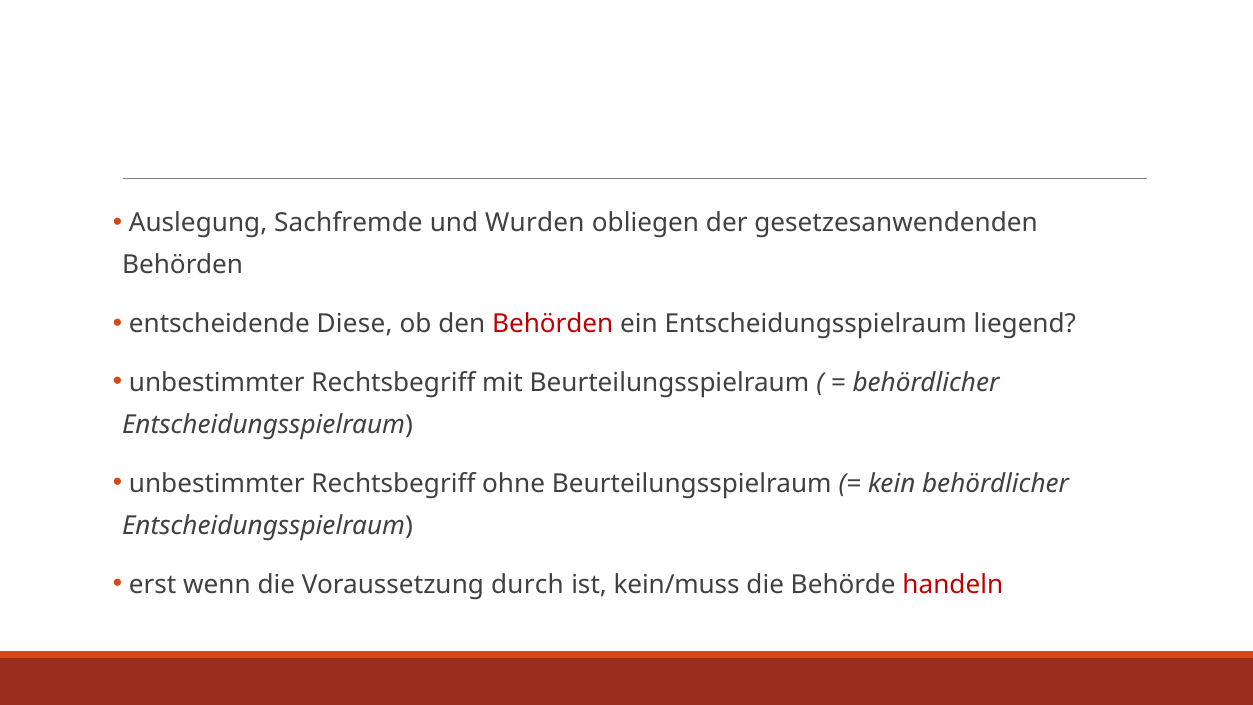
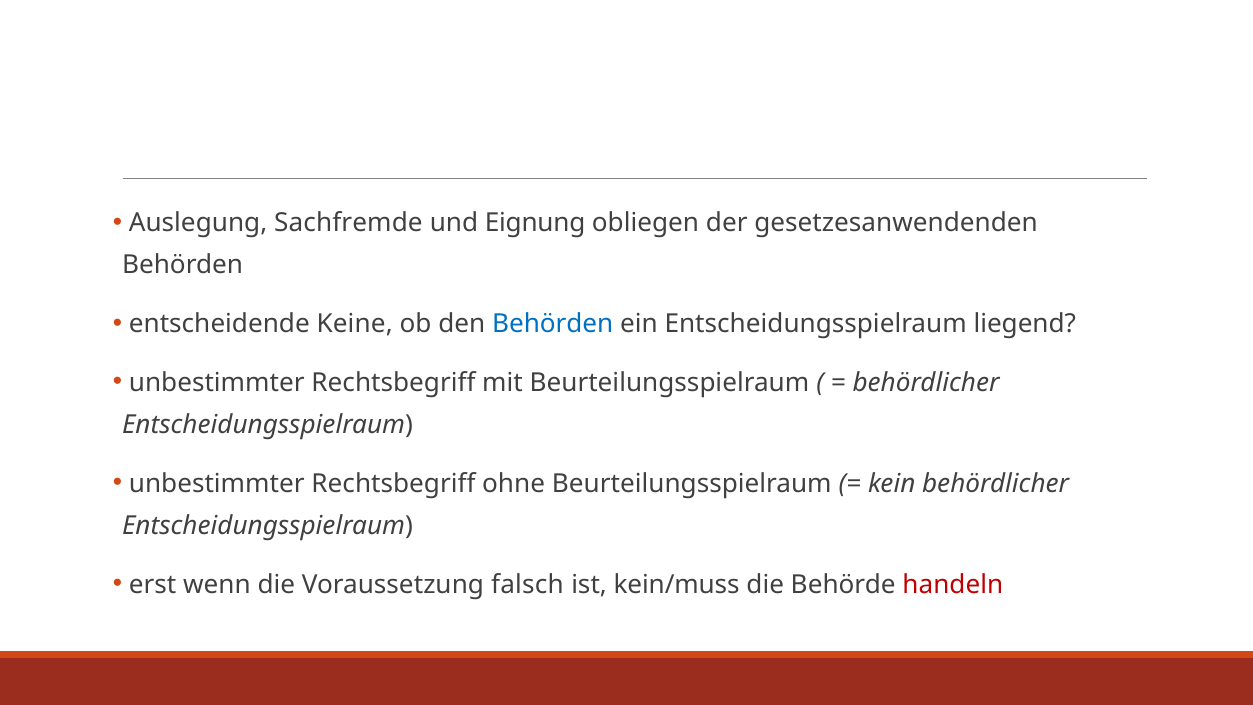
Wurden: Wurden -> Eignung (535, 223)
Diese: Diese -> Keine (355, 324)
Behörden colour: red -> blue (553, 324)
durch: durch -> falsch (527, 584)
